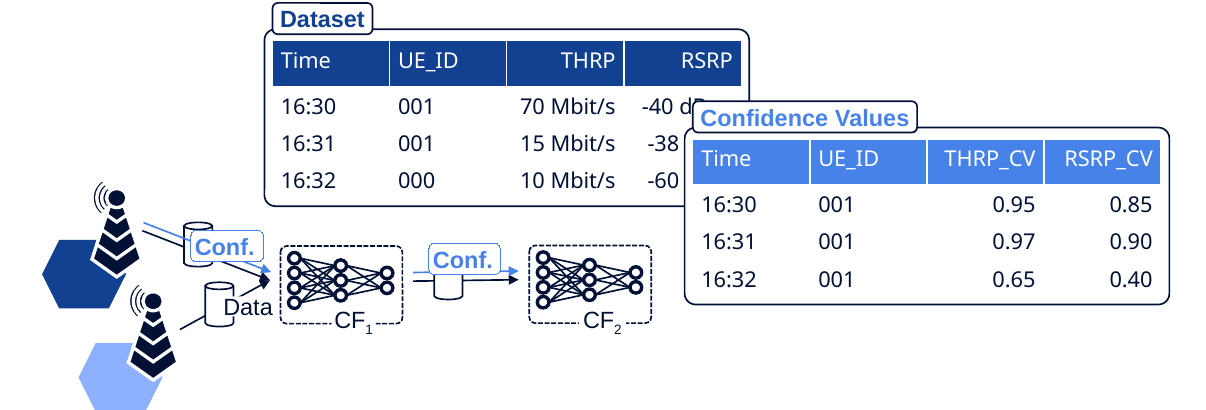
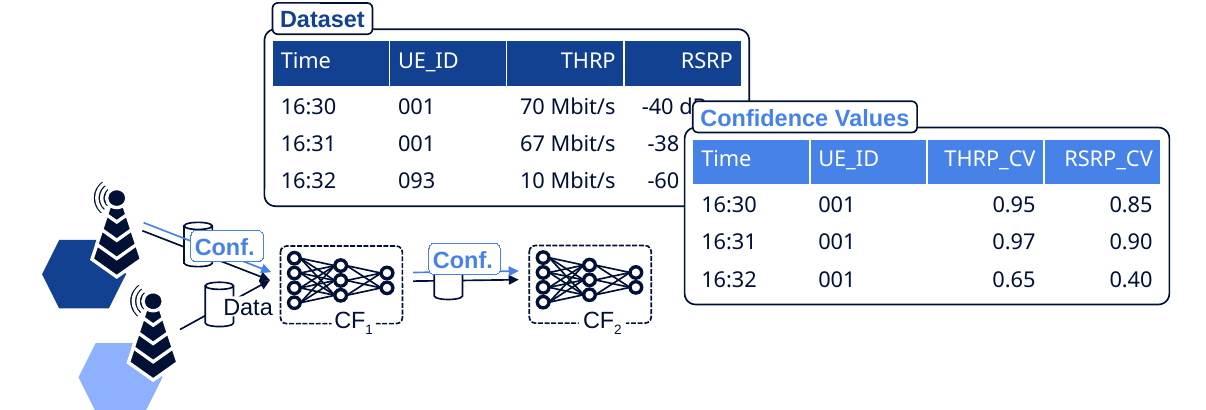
15: 15 -> 67 (533, 144)
000: 000 -> 093 (417, 181)
